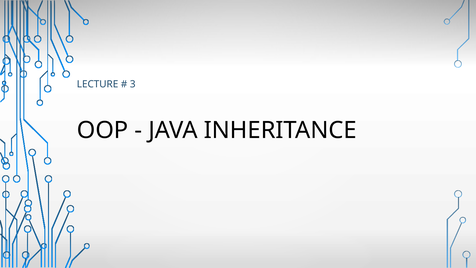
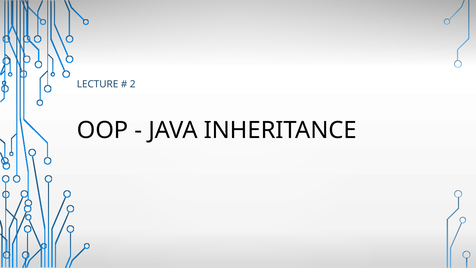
3: 3 -> 2 (133, 84)
